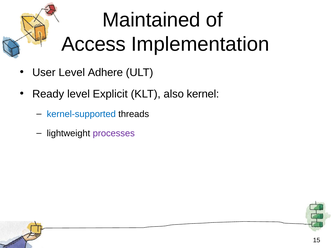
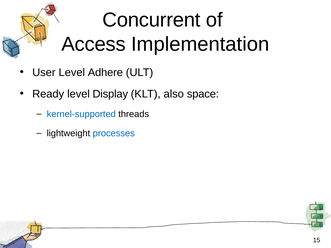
Maintained: Maintained -> Concurrent (151, 20)
Explicit: Explicit -> Display (110, 94)
kernel: kernel -> space (203, 94)
processes colour: purple -> blue (114, 134)
